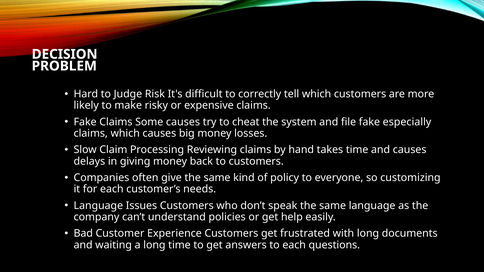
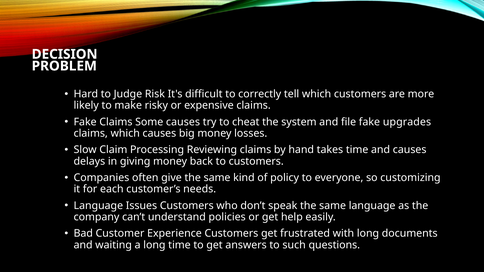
especially: especially -> upgrades (407, 122)
to each: each -> such (294, 245)
